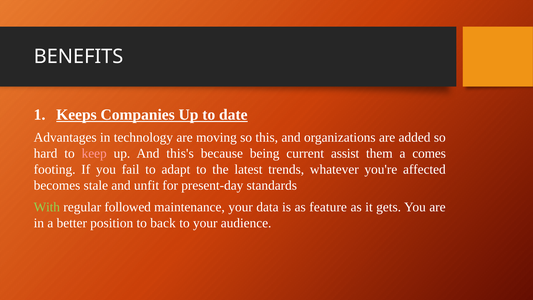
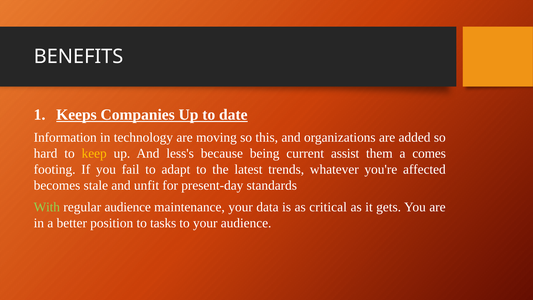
Advantages: Advantages -> Information (65, 137)
keep colour: pink -> yellow (94, 153)
this's: this's -> less's (180, 153)
regular followed: followed -> audience (128, 207)
feature: feature -> critical (328, 207)
back: back -> tasks (163, 223)
